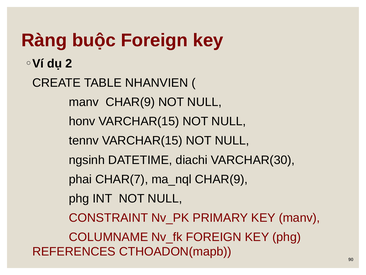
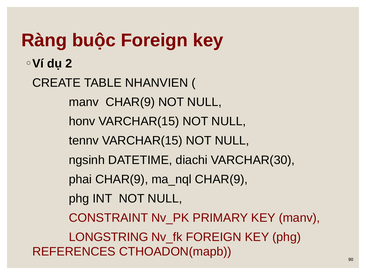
phai CHAR(7: CHAR(7 -> CHAR(9 (122, 179)
COLUMNAME: COLUMNAME -> LONGSTRING (109, 237)
